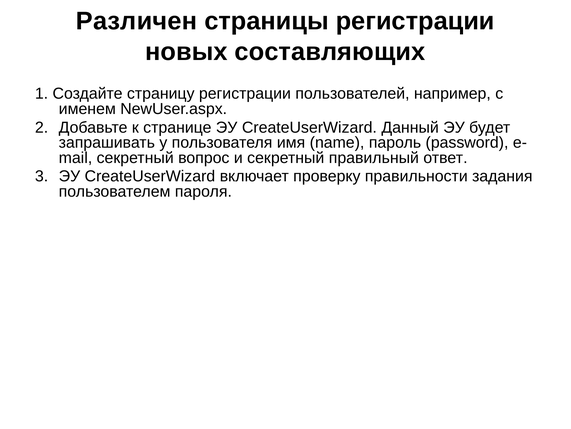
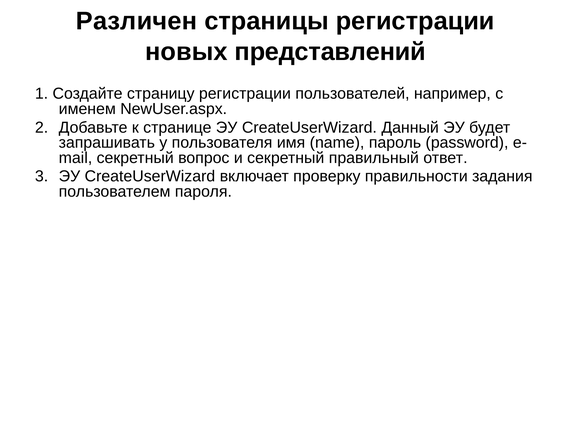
составляющих: составляющих -> представлений (330, 52)
